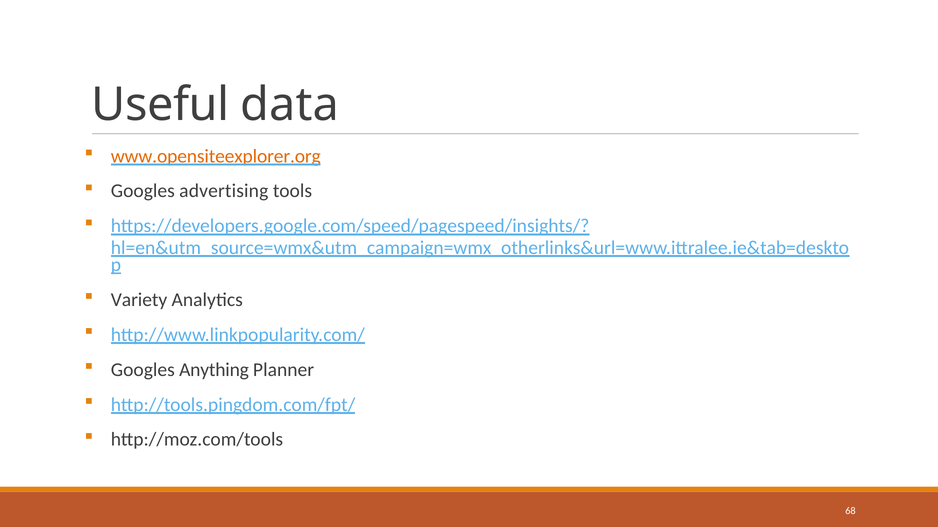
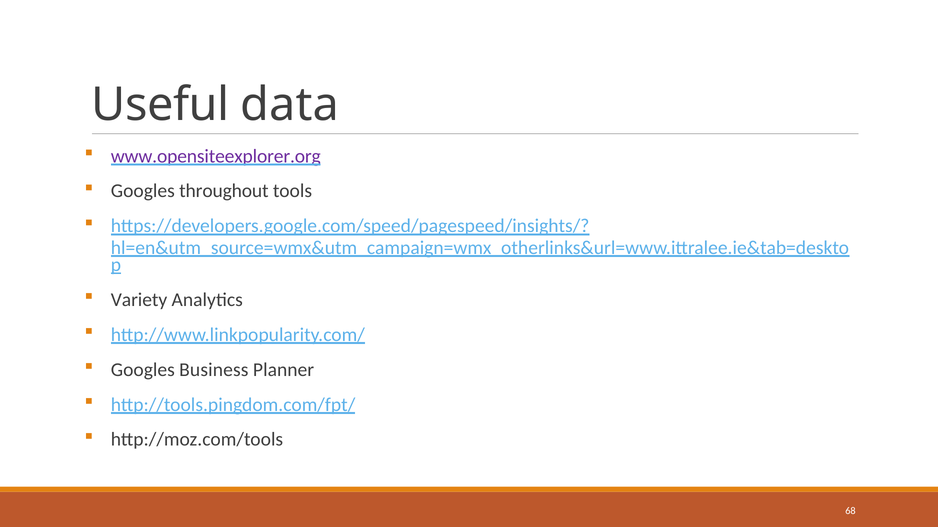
www.opensiteexplorer.org colour: orange -> purple (216, 156)
advertising: advertising -> throughout (224, 191)
Anything: Anything -> Business (214, 370)
